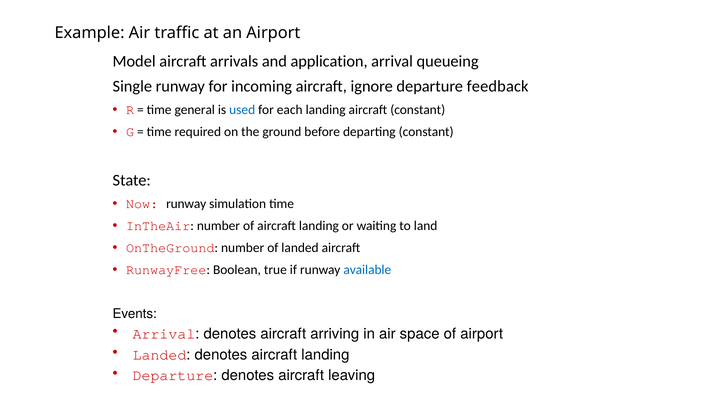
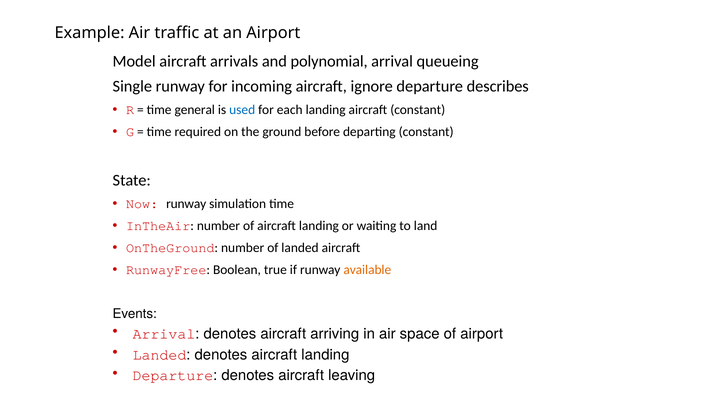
application: application -> polynomial (329, 61)
feedback: feedback -> describes (498, 86)
available colour: blue -> orange (367, 270)
